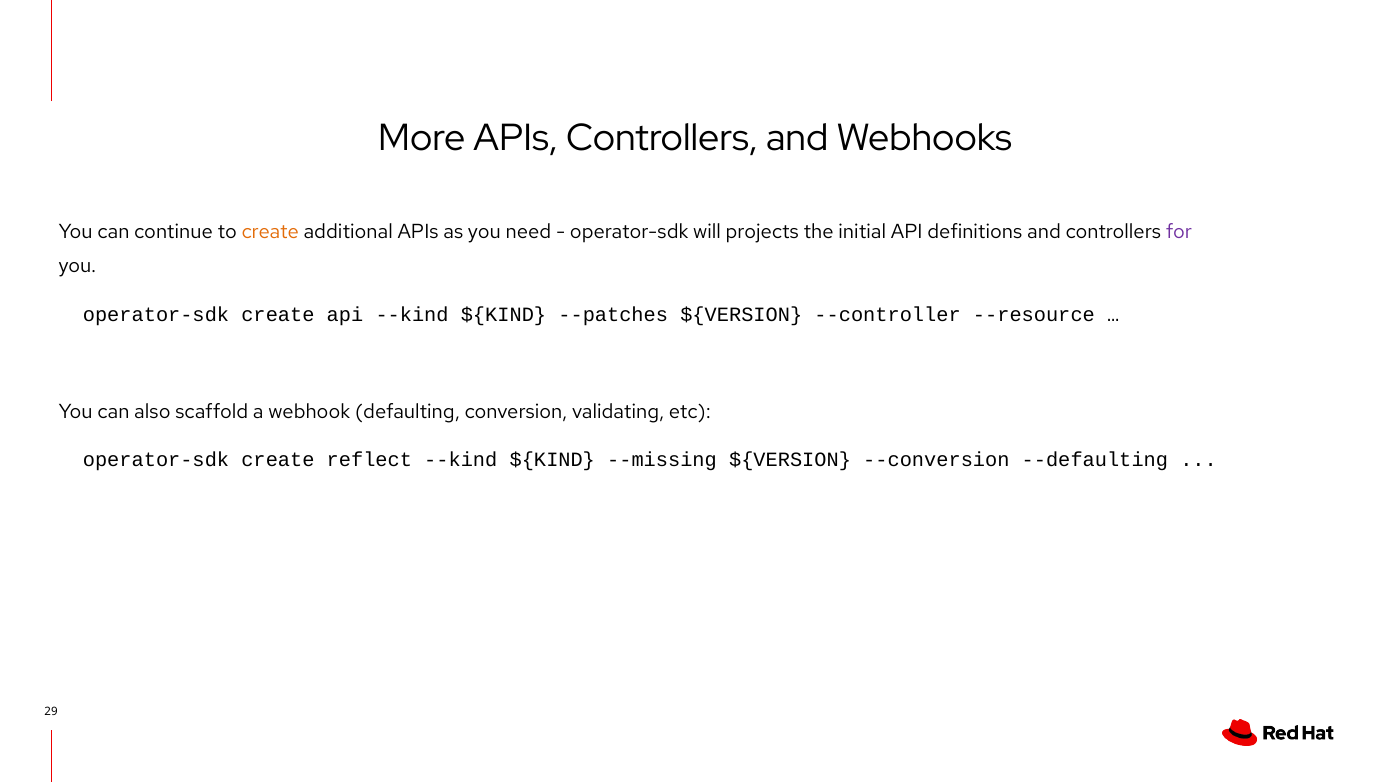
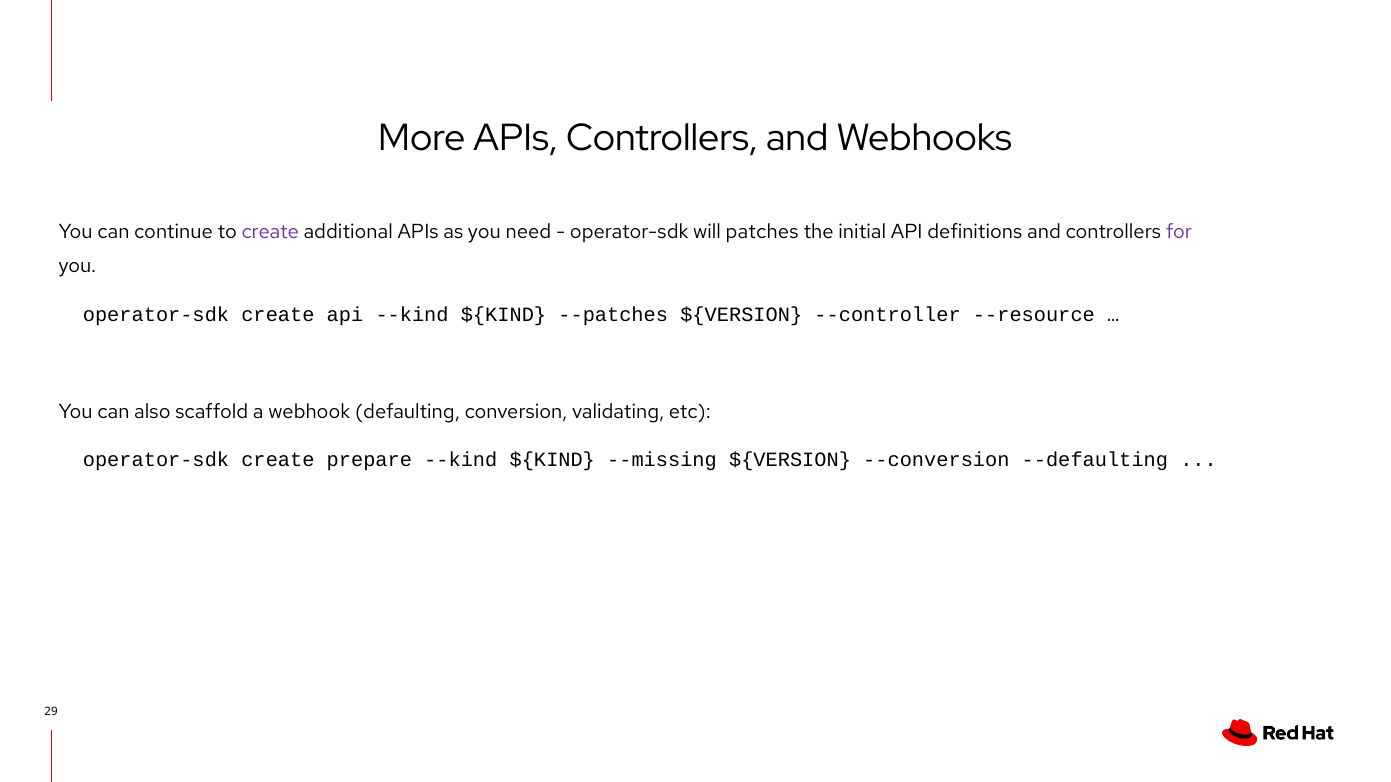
create colour: orange -> purple (270, 232)
projects: projects -> patches (762, 232)
reflect: reflect -> prepare (369, 460)
